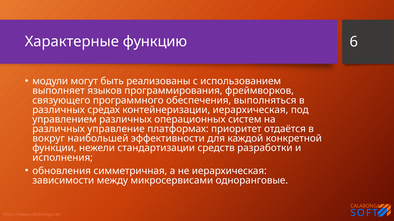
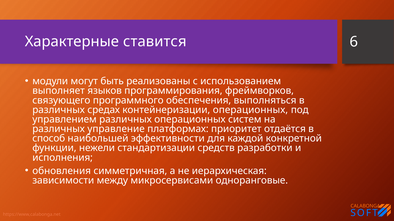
функцию: функцию -> ставится (155, 42)
контейнеризации иерархическая: иерархическая -> операционных (250, 110)
вокруг: вокруг -> способ (49, 139)
